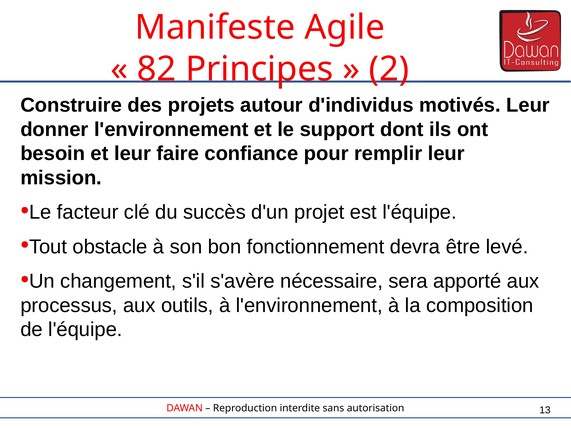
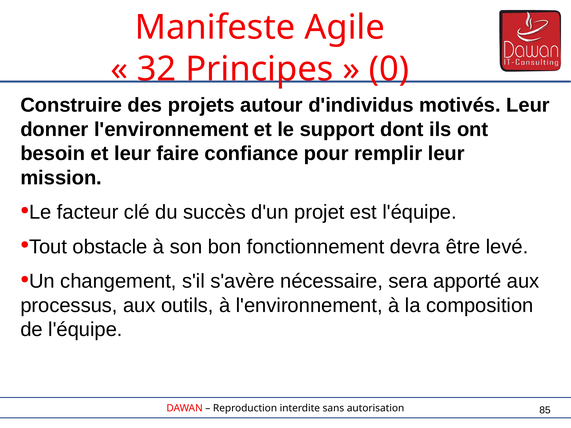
82: 82 -> 32 (157, 69)
2: 2 -> 0 (389, 69)
13: 13 -> 85 (545, 410)
